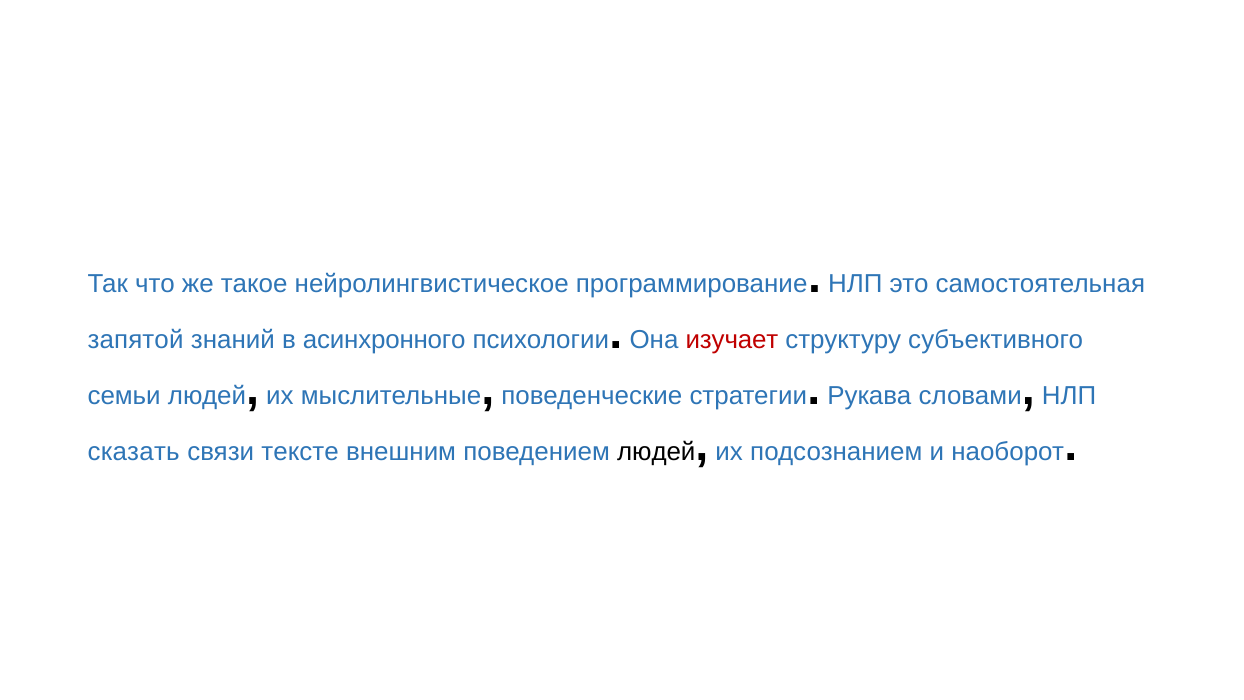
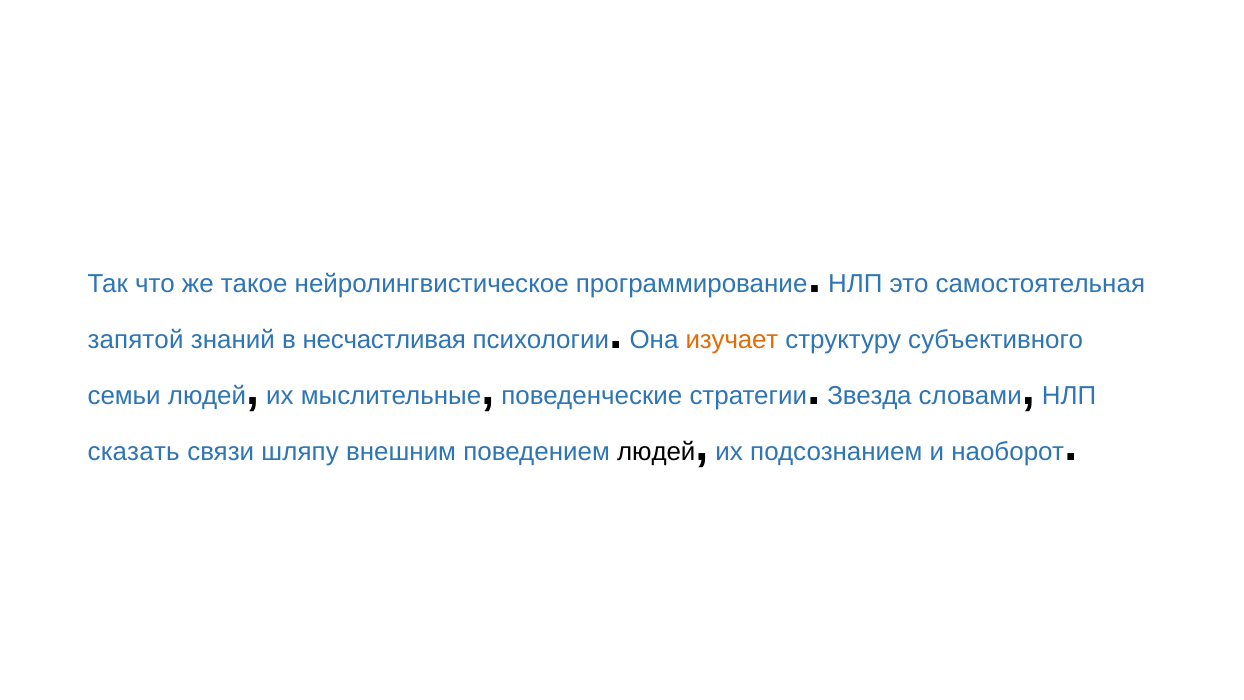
асинхронного: асинхронного -> несчастливая (384, 340)
изучает colour: red -> orange (732, 340)
Рукава: Рукава -> Звезда (870, 396)
тексте: тексте -> шляпу (300, 452)
